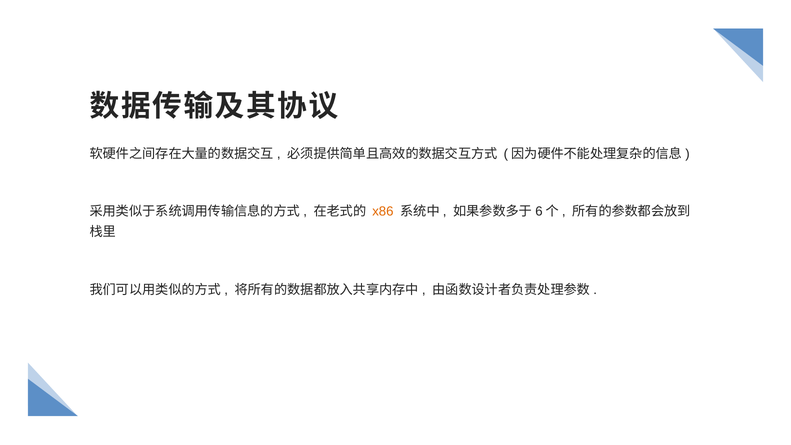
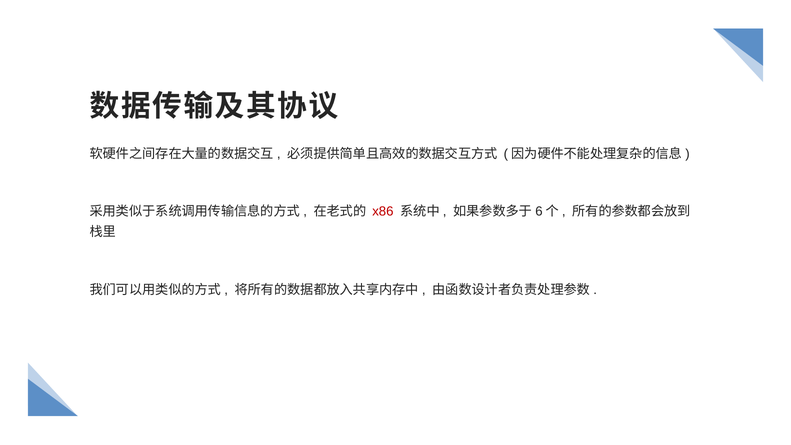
x86 colour: orange -> red (383, 212)
